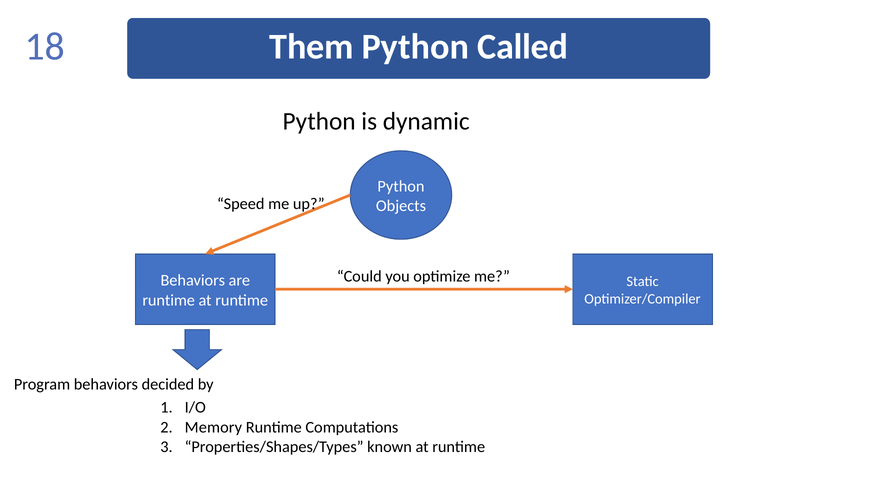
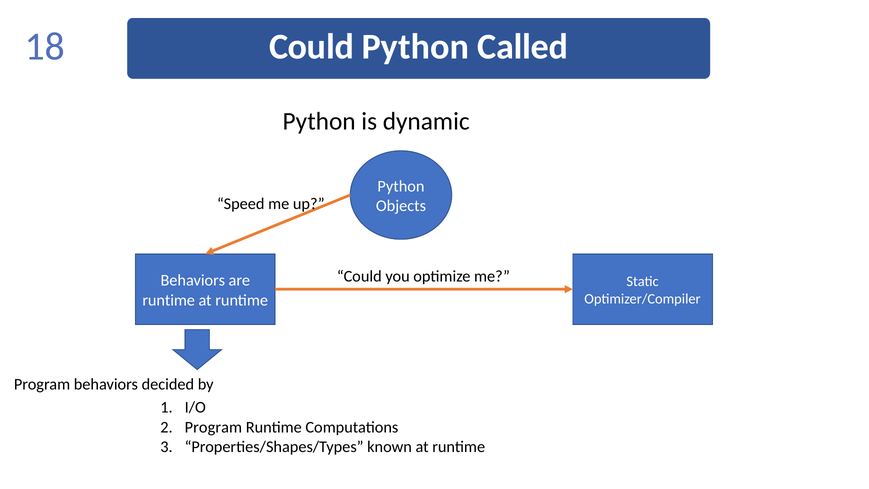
18 Them: Them -> Could (312, 47)
Memory: Memory -> Program (213, 427)
